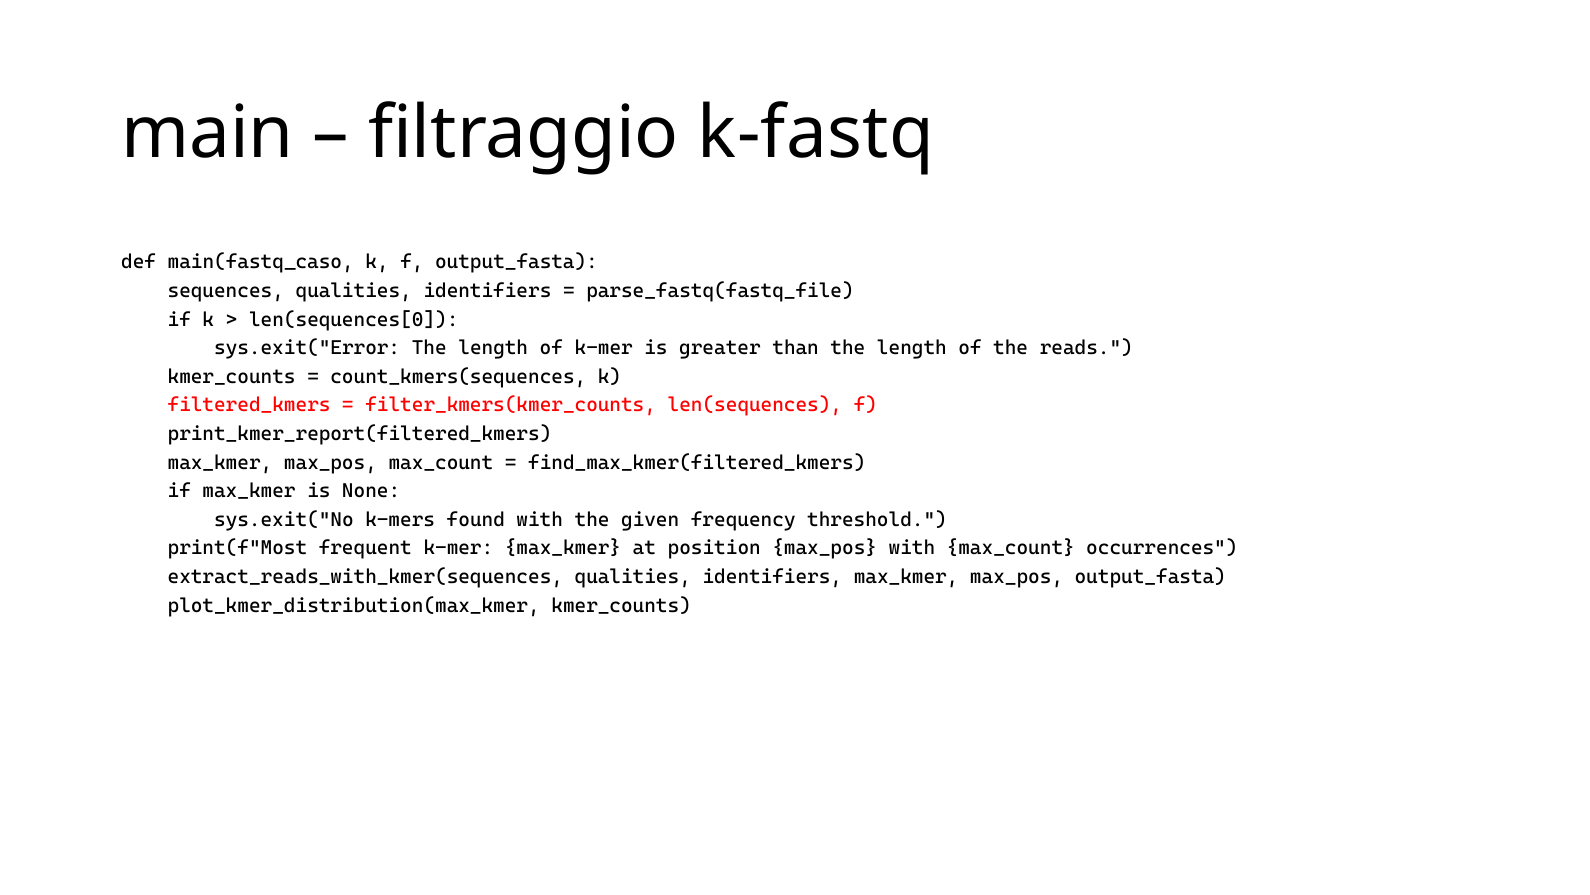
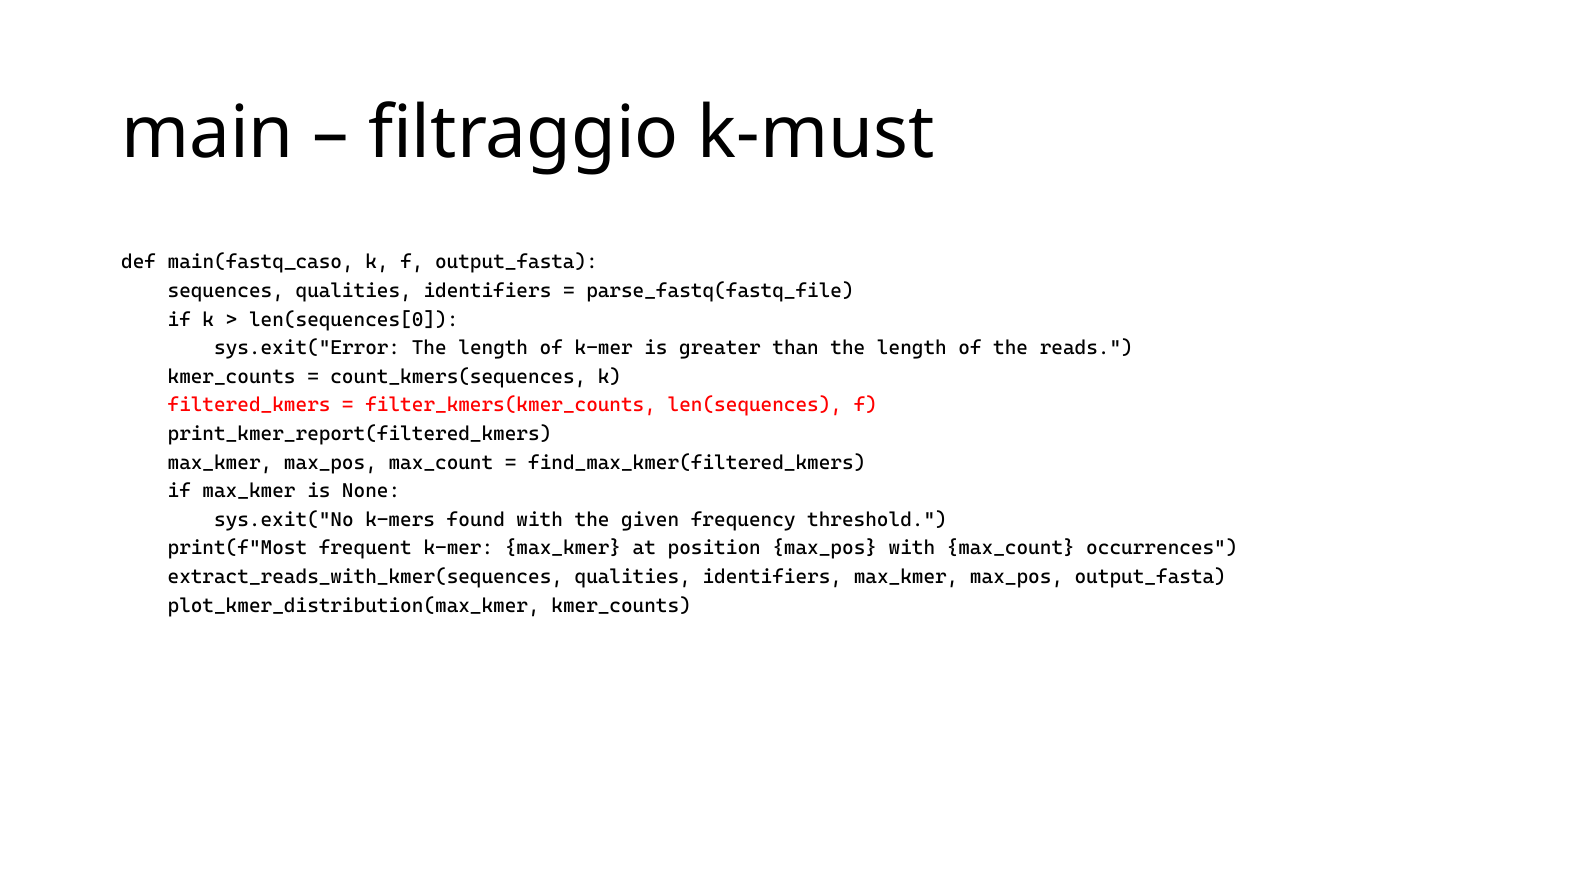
k-fastq: k-fastq -> k-must (816, 134)
